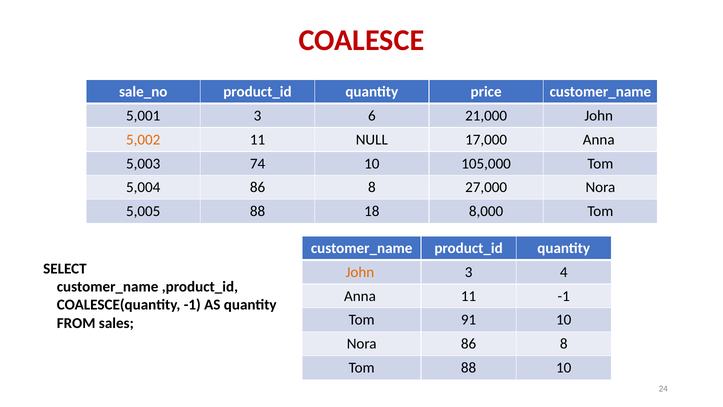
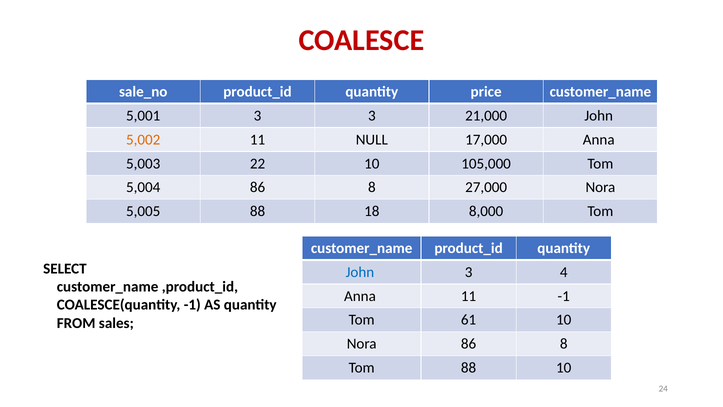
3 6: 6 -> 3 (372, 116)
74: 74 -> 22 (258, 163)
John colour: orange -> blue (360, 272)
91: 91 -> 61 (469, 320)
